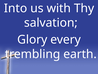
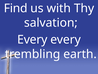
Into: Into -> Find (16, 8)
Glory: Glory -> Every (32, 39)
